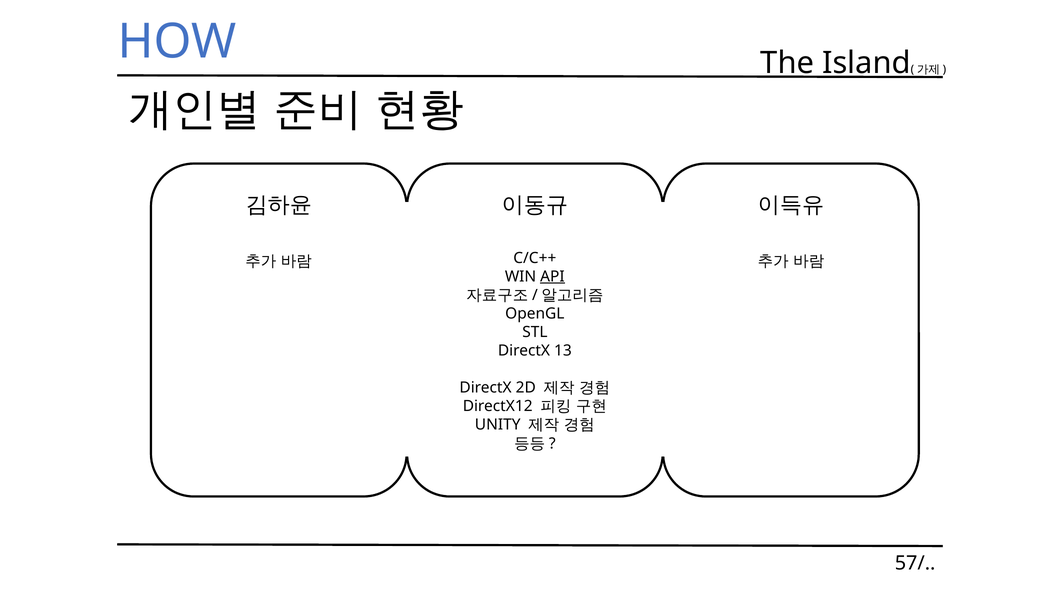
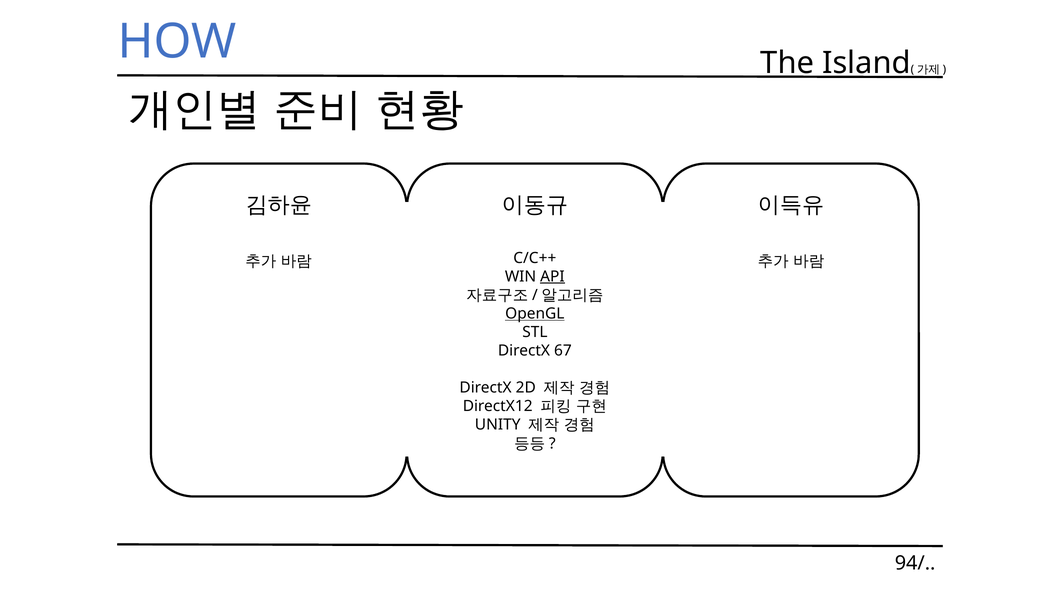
OpenGL underline: none -> present (535, 314)
13: 13 -> 67 (563, 351)
57/: 57/ -> 94/ (915, 563)
